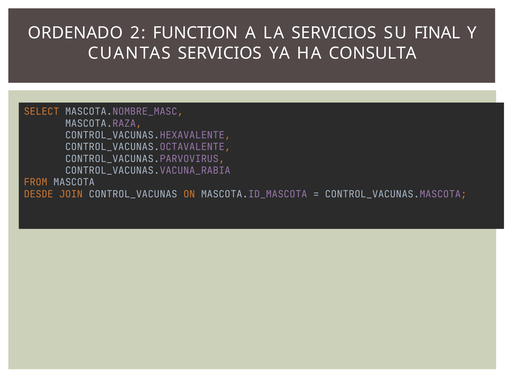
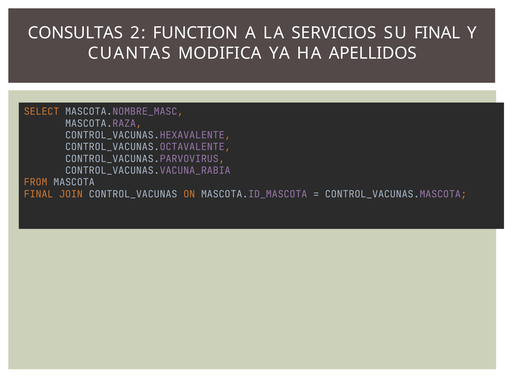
ORDENADO: ORDENADO -> CONSULTAS (76, 33)
CUANTAS SERVICIOS: SERVICIOS -> MODIFICA (220, 53)
CONSULTA: CONSULTA -> APELLIDOS (373, 53)
DESDE: DESDE -> FINAL (39, 194)
